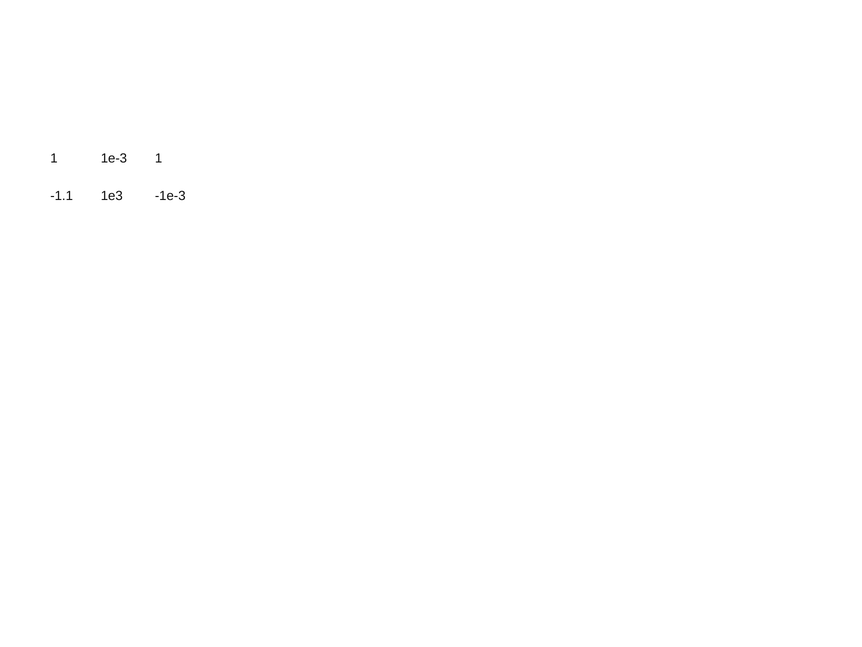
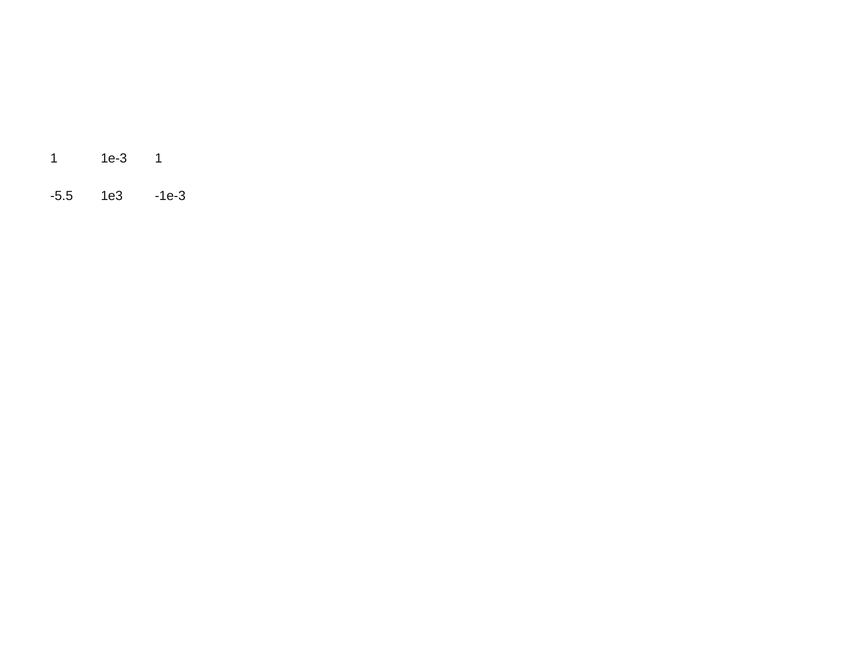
-1.1: -1.1 -> -5.5 (62, 196)
